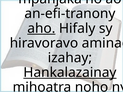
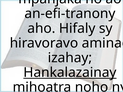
aho underline: present -> none (41, 28)
